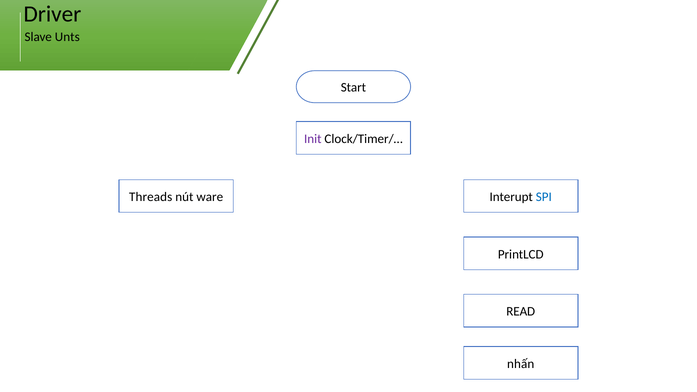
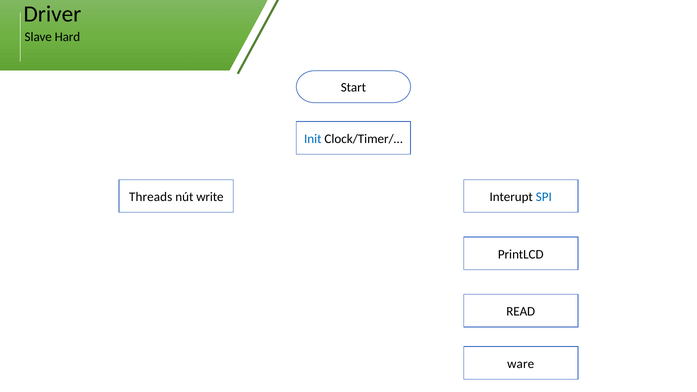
Unts: Unts -> Hard (67, 37)
Init colour: purple -> blue (313, 139)
ware: ware -> write (210, 197)
nhấn: nhấn -> ware (521, 364)
